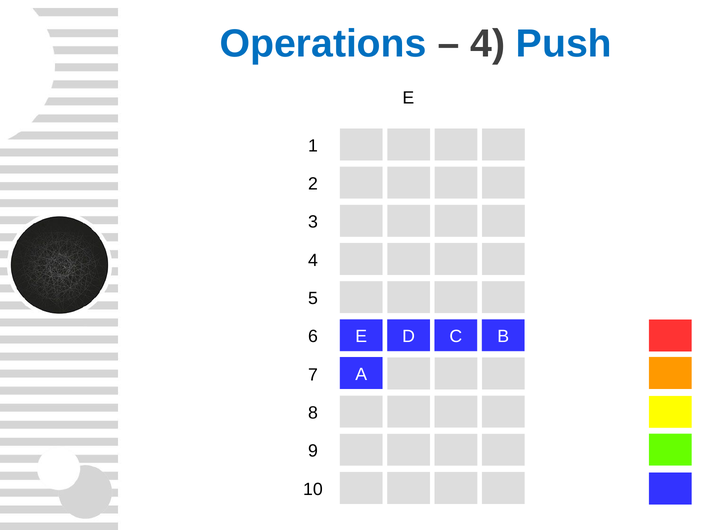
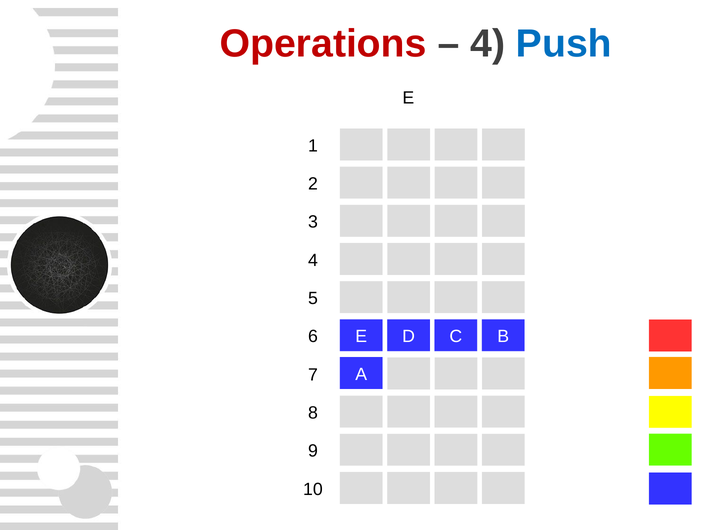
Operations colour: blue -> red (323, 44)
